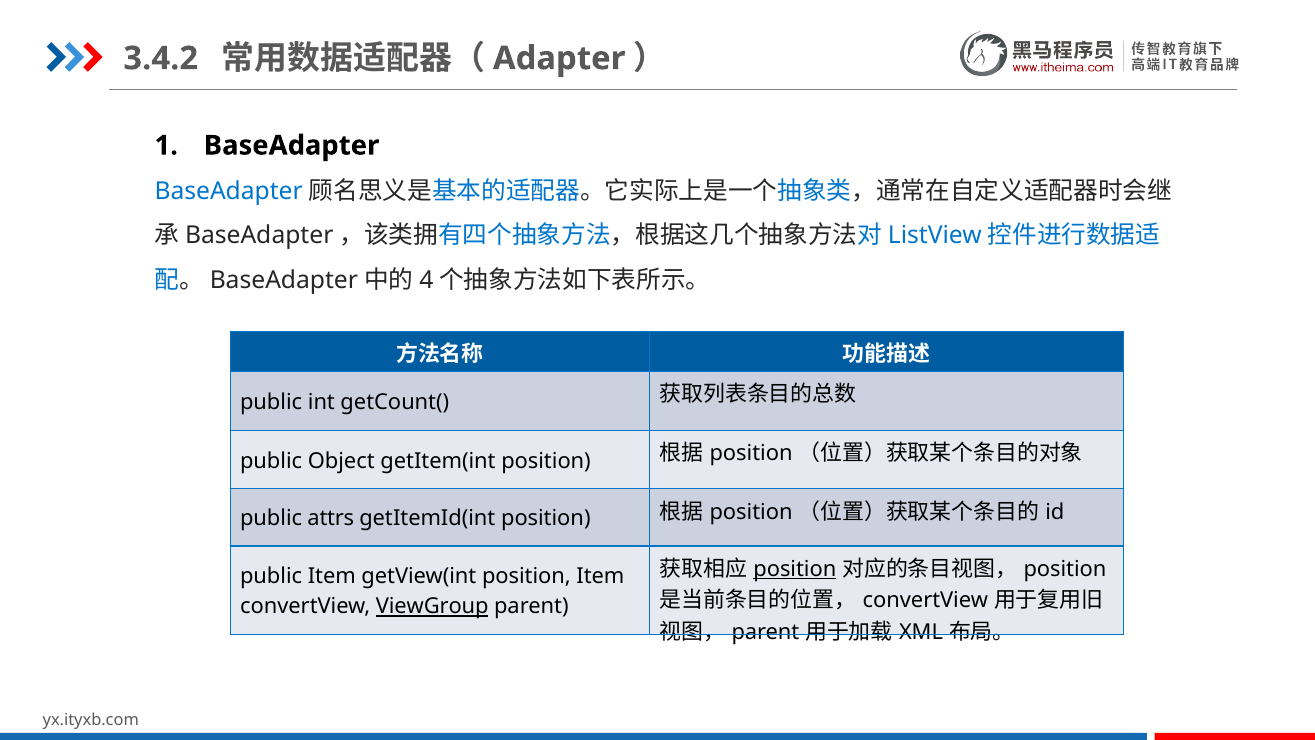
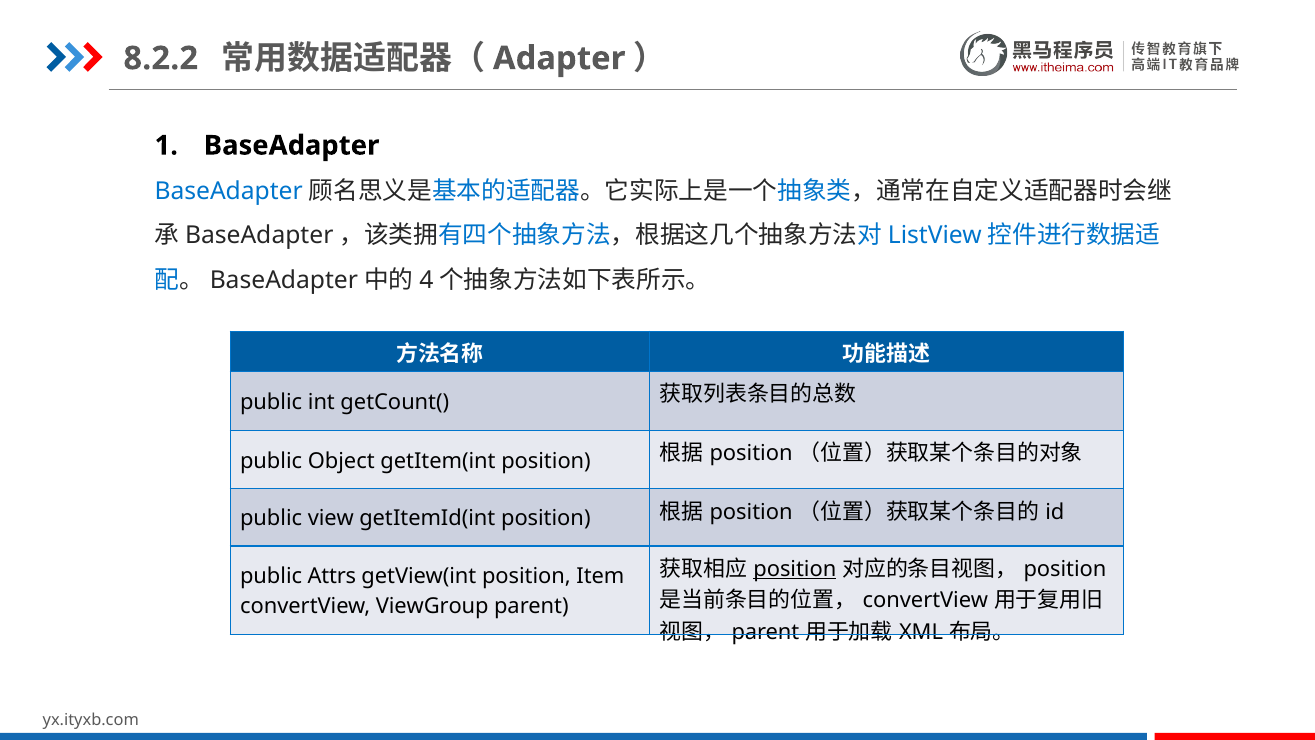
3.4.2: 3.4.2 -> 8.2.2 (161, 58)
attrs: attrs -> view (331, 519)
public Item: Item -> Attrs (332, 577)
ViewGroup underline: present -> none (432, 606)
